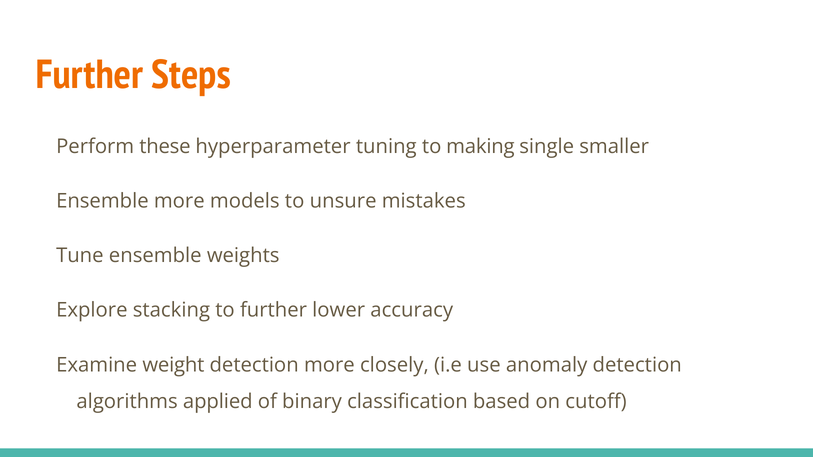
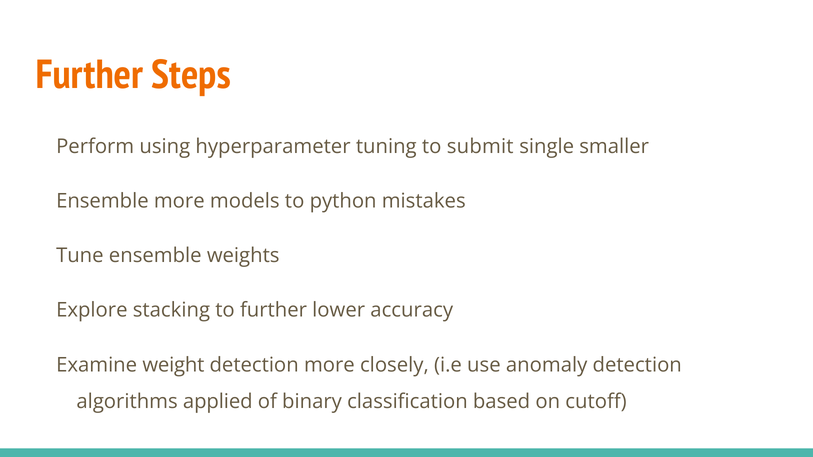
these: these -> using (165, 147)
making: making -> submit (480, 147)
unsure: unsure -> python (343, 201)
